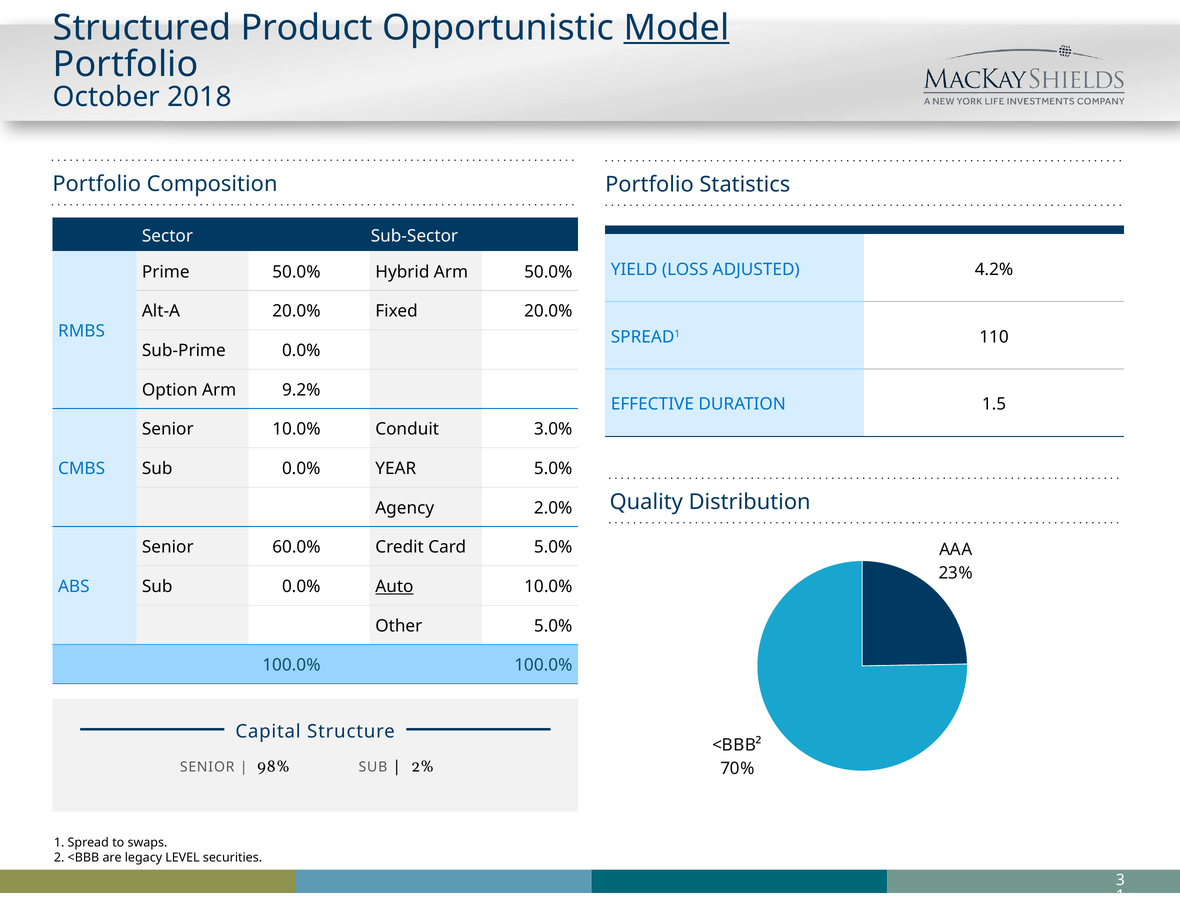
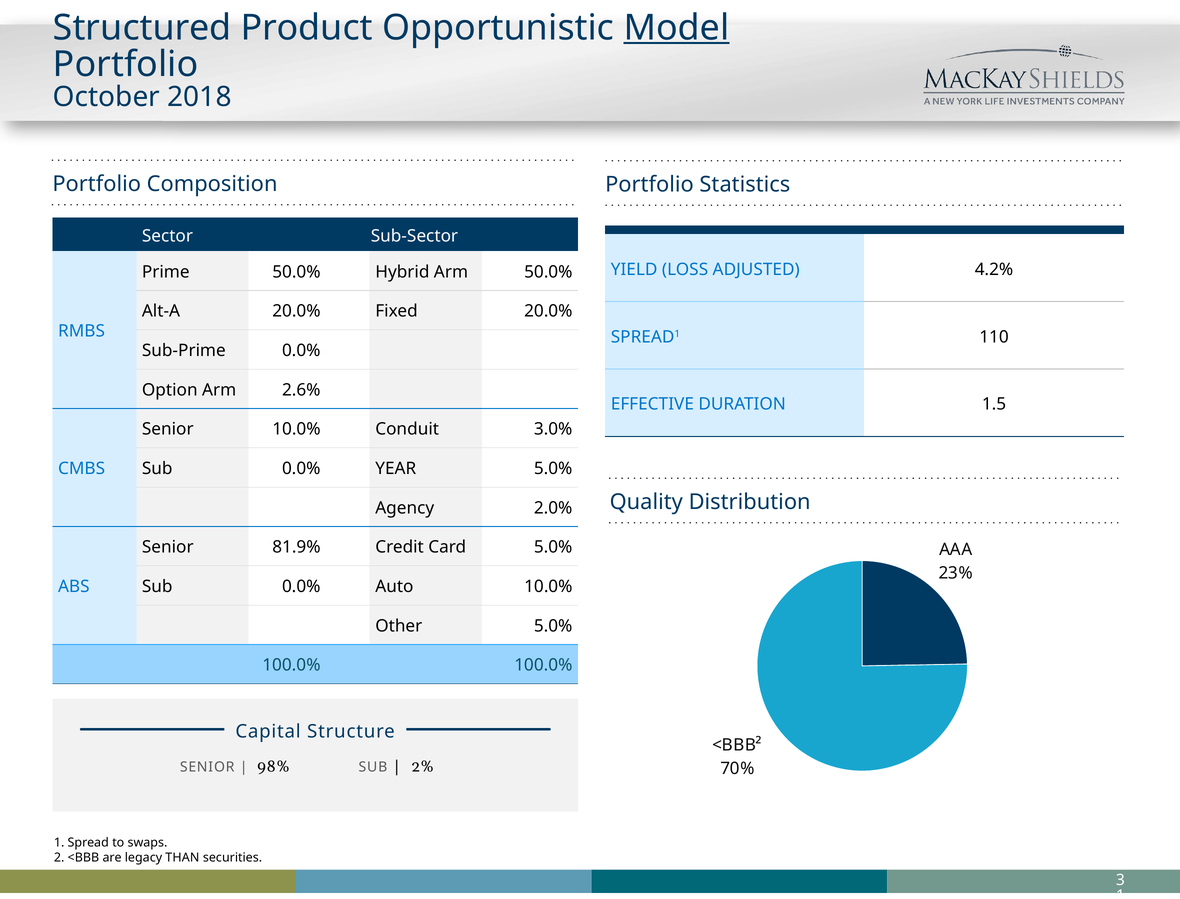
9.2%: 9.2% -> 2.6% (301, 390)
60.0%: 60.0% -> 81.9% (296, 547)
Auto underline: present -> none (394, 587)
LEVEL: LEVEL -> THAN (182, 857)
